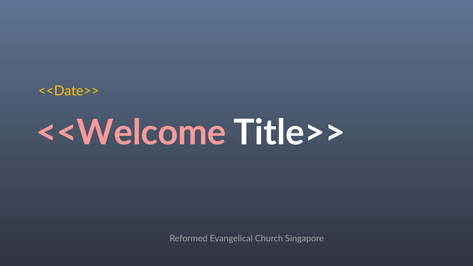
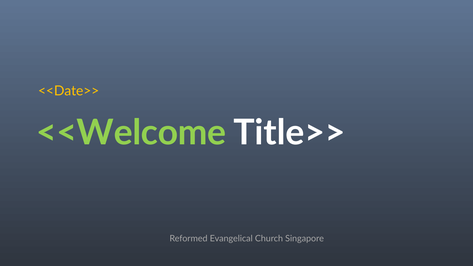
<<Welcome colour: pink -> light green (131, 133)
